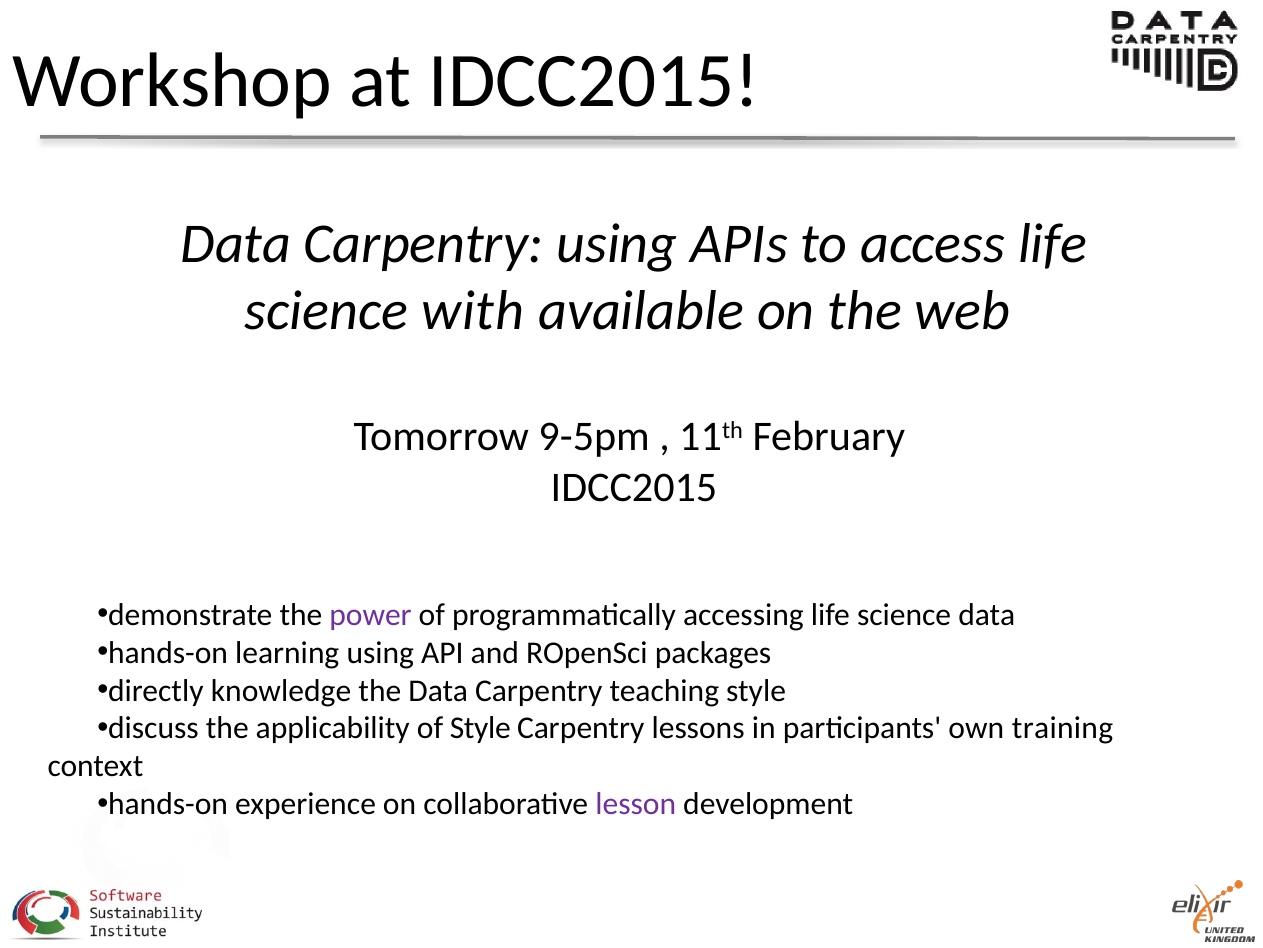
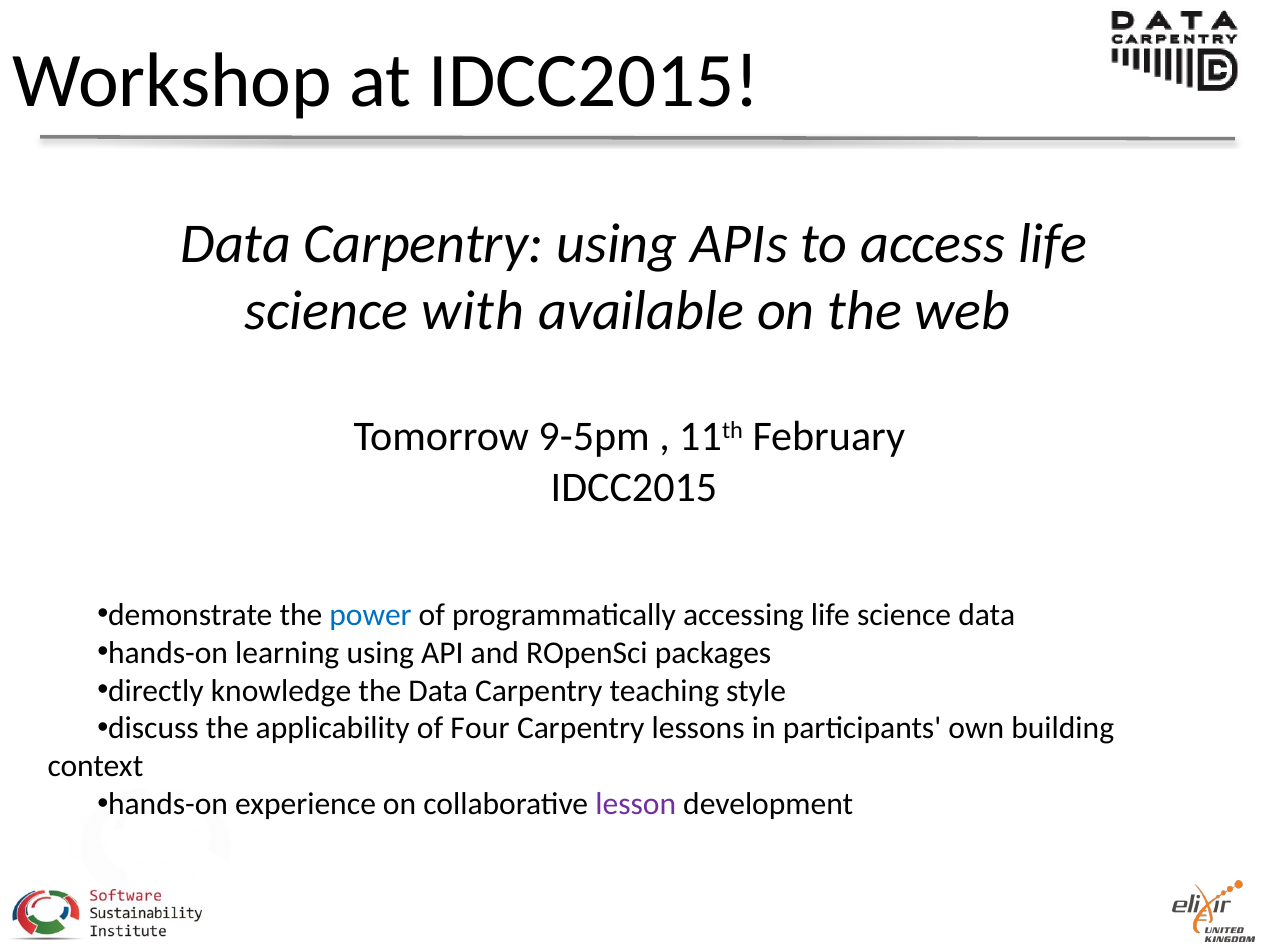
power colour: purple -> blue (371, 614)
of Style: Style -> Four (480, 728)
training: training -> building (1063, 728)
